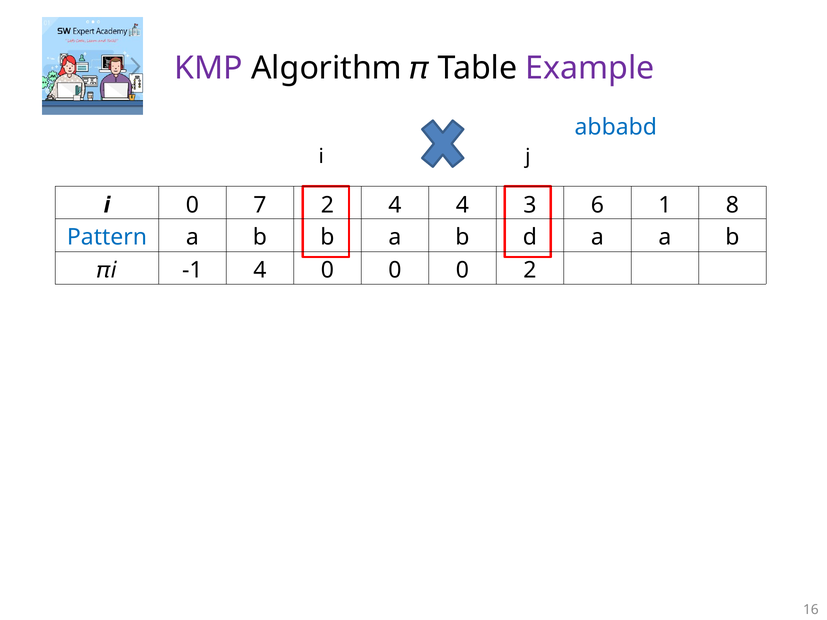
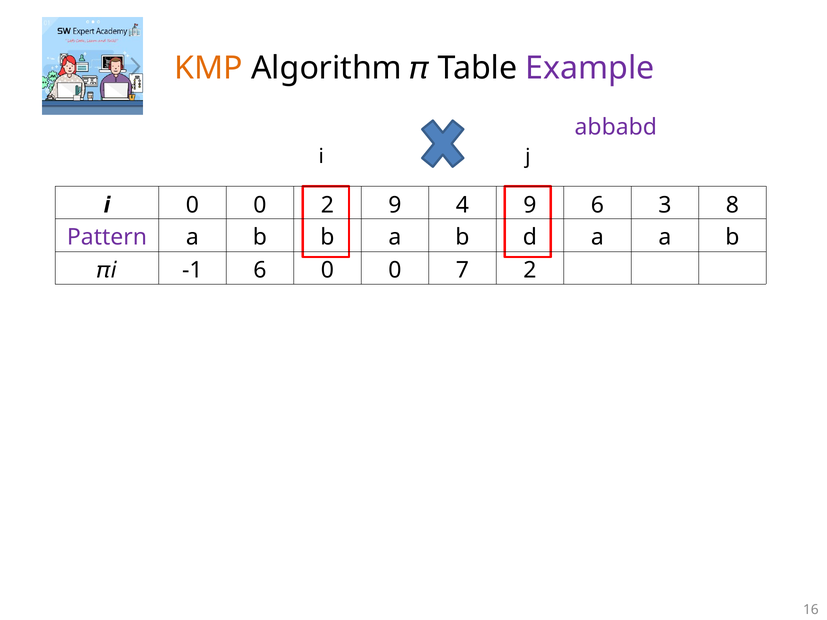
KMP colour: purple -> orange (209, 68)
abbabd colour: blue -> purple (616, 127)
𝒊 0 7: 7 -> 0 (260, 205)
2 4: 4 -> 9 (395, 205)
4 3: 3 -> 9 (530, 205)
1: 1 -> 3 (665, 205)
Pattern colour: blue -> purple (107, 237)
-1 4: 4 -> 6 (260, 270)
0 0 0: 0 -> 7 (462, 270)
